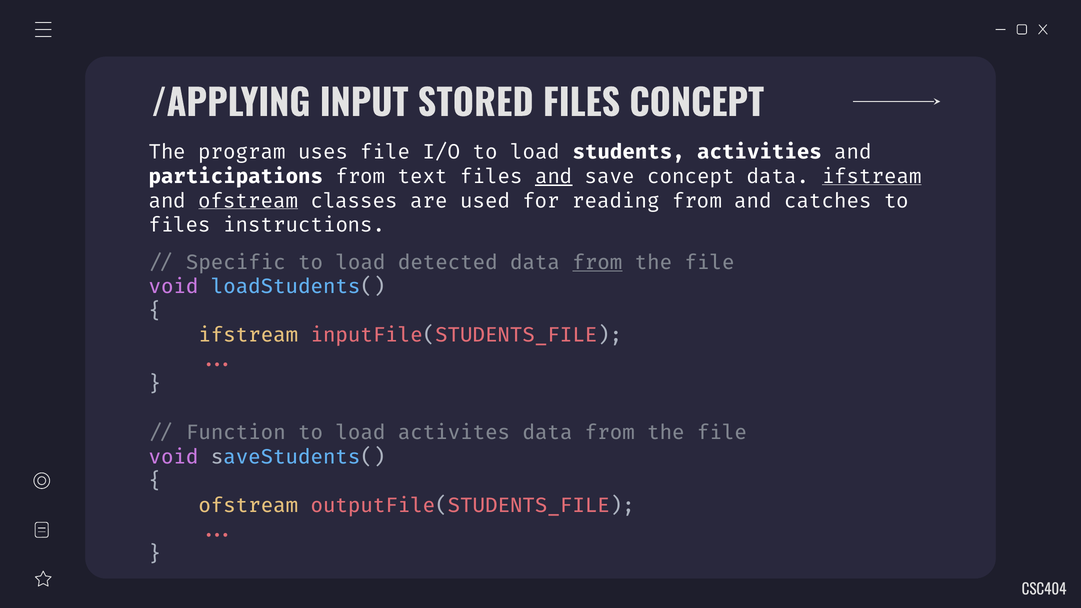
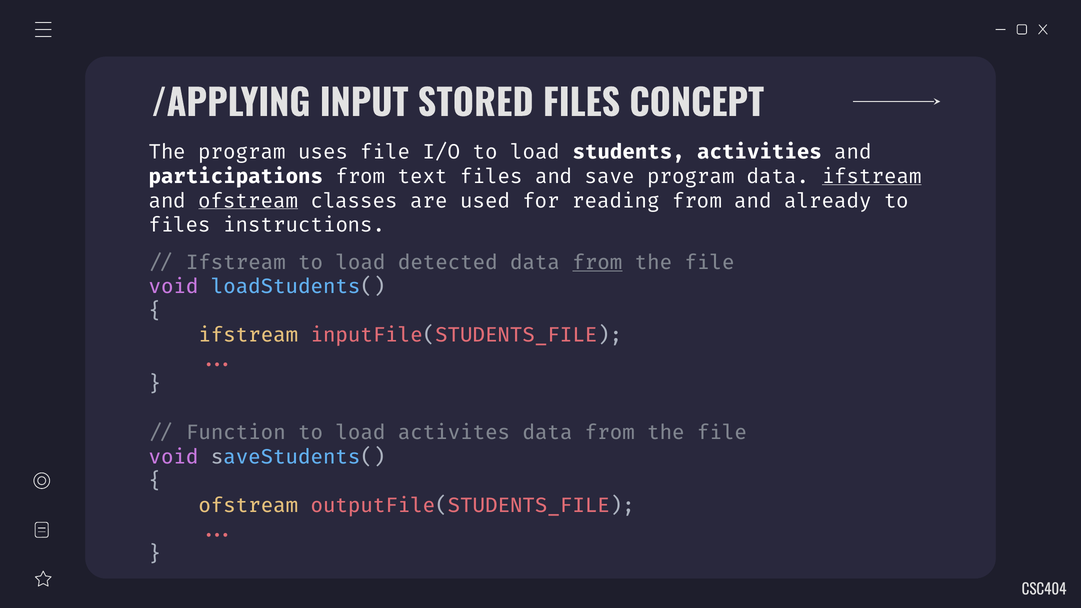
and underline: present -> none (554, 177)
save concept: concept -> program (691, 177)
catches: catches -> already (828, 201)
Specific: Specific -> Ifstream (236, 262)
